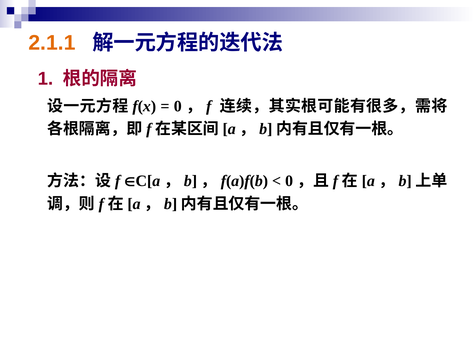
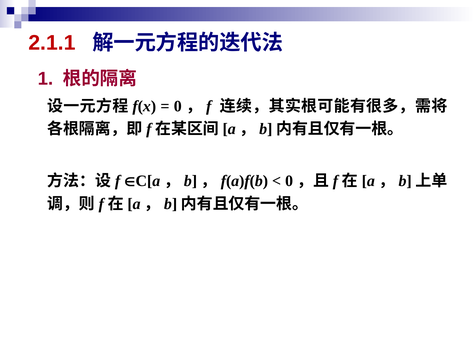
2.1.1 colour: orange -> red (52, 43)
